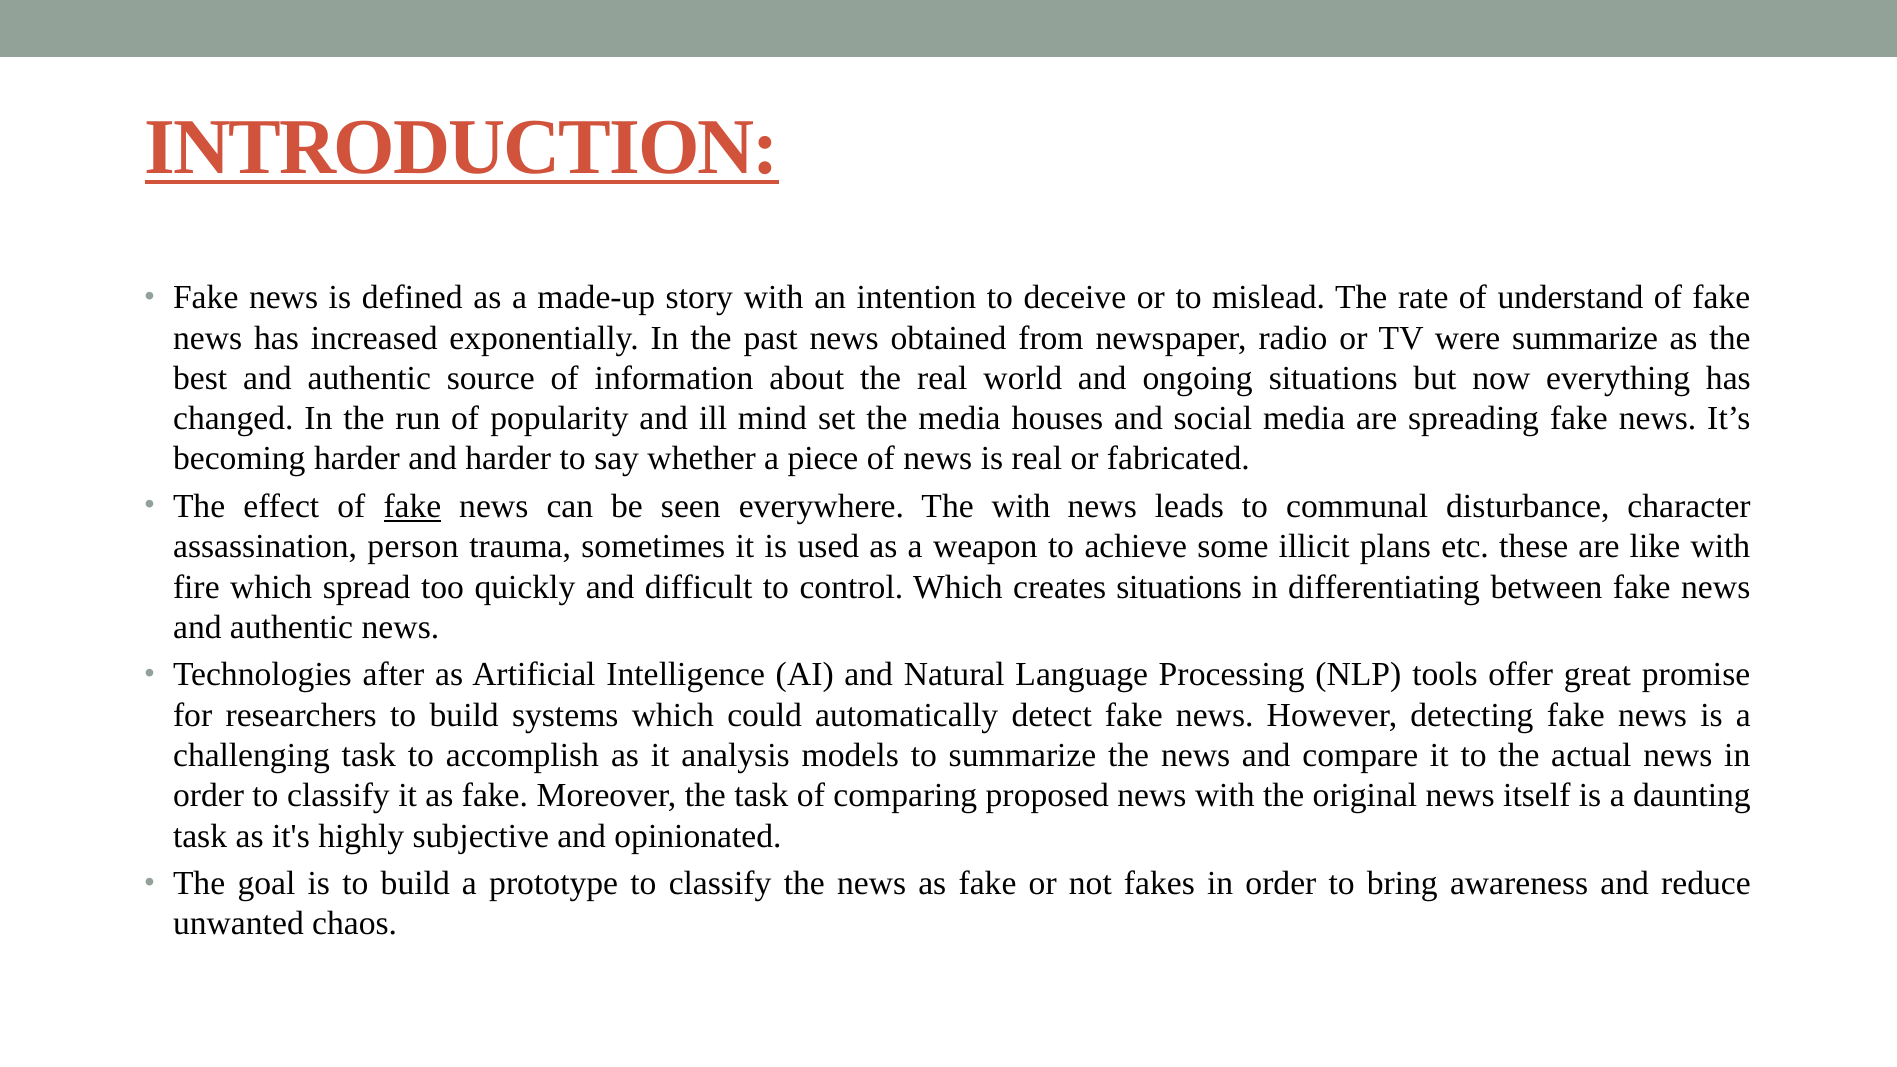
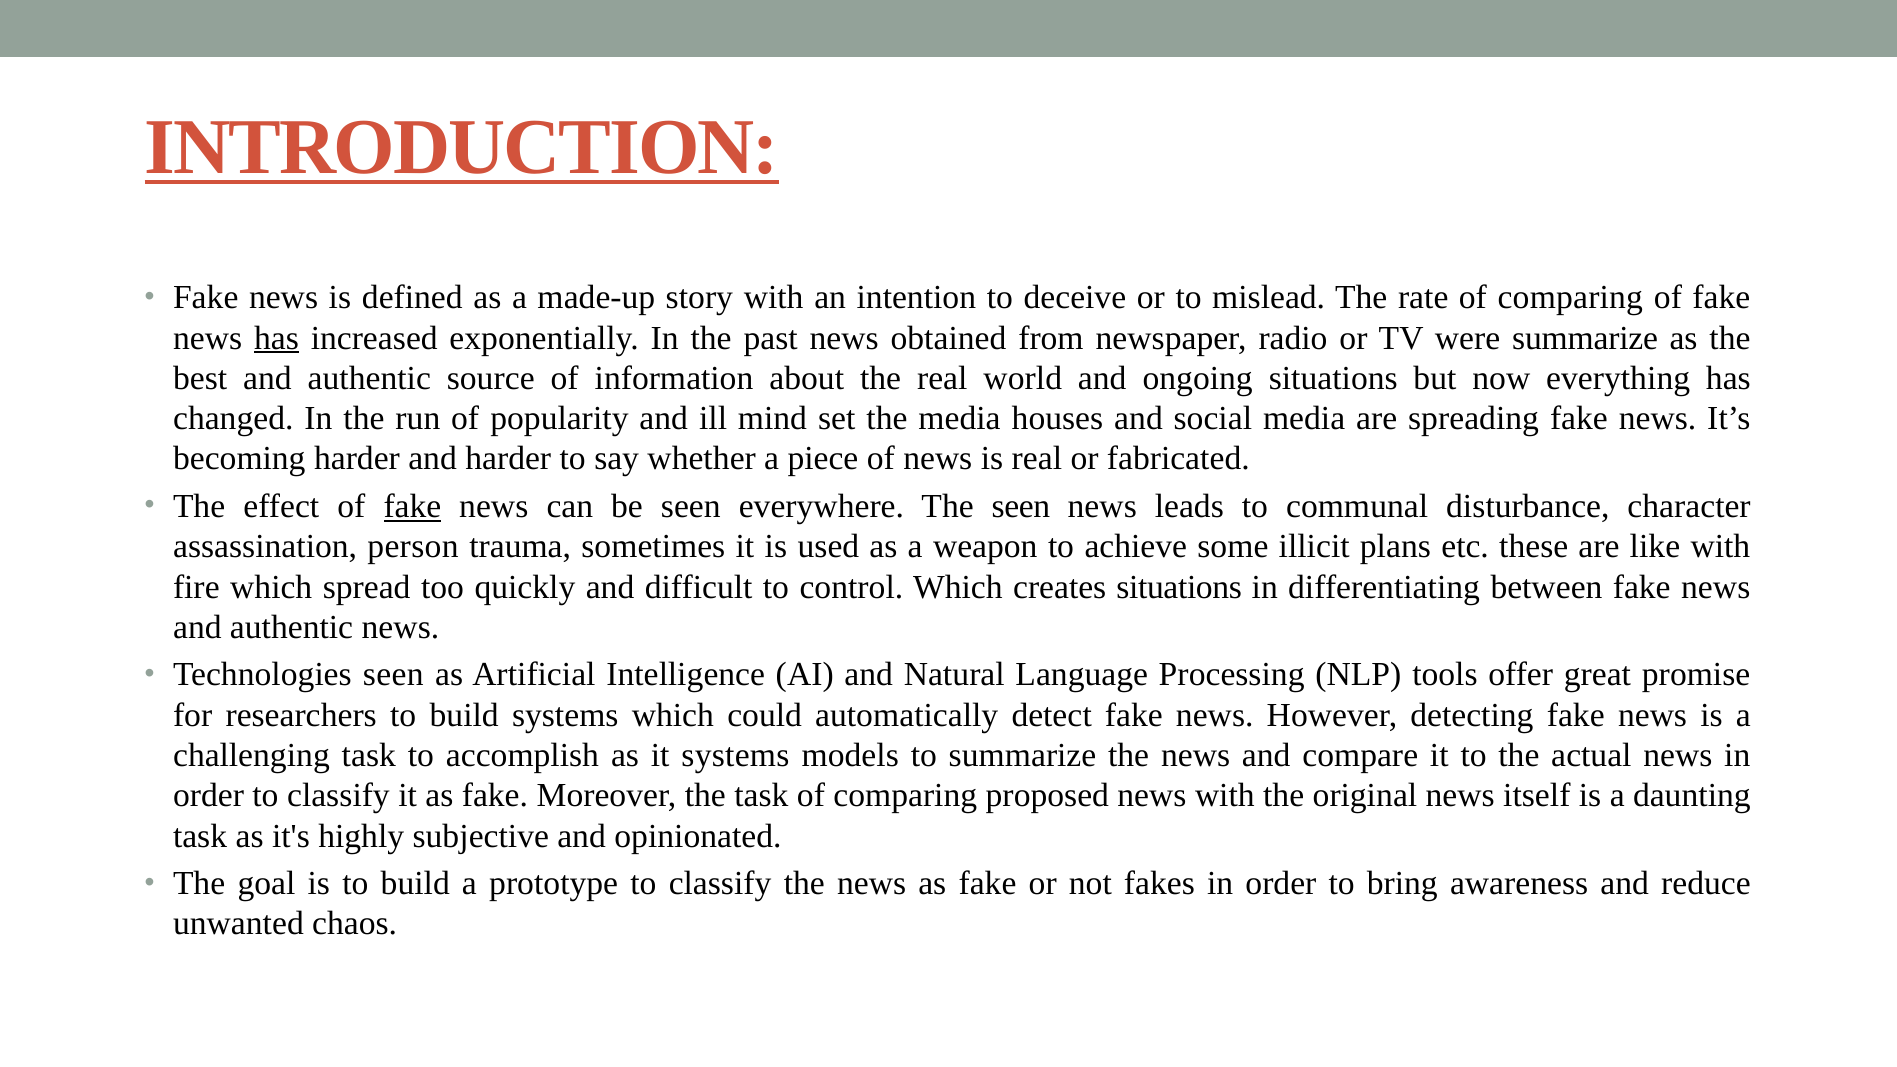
rate of understand: understand -> comparing (1570, 298)
has underline: none -> present (276, 338)
The with: with -> seen (1021, 506)
Technologies after: after -> seen (393, 675)
it analysis: analysis -> systems (735, 755)
